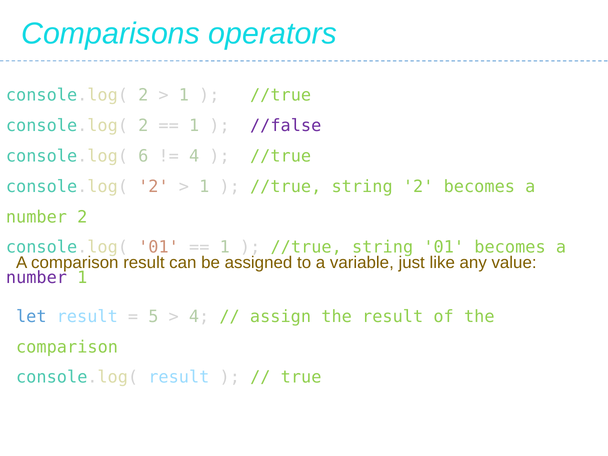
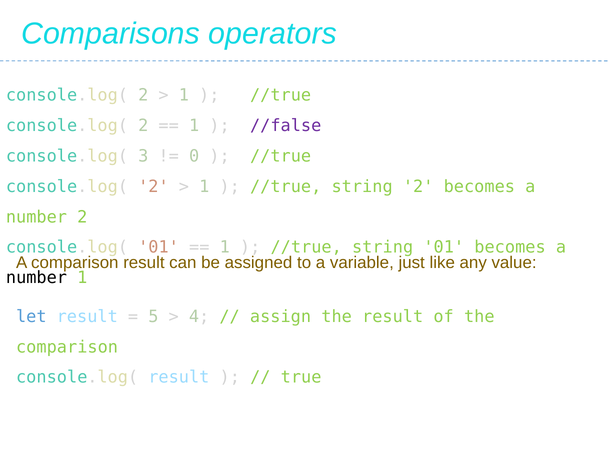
6: 6 -> 3 (143, 156)
4: 4 -> 0 (194, 156)
number colour: purple -> black (36, 278)
